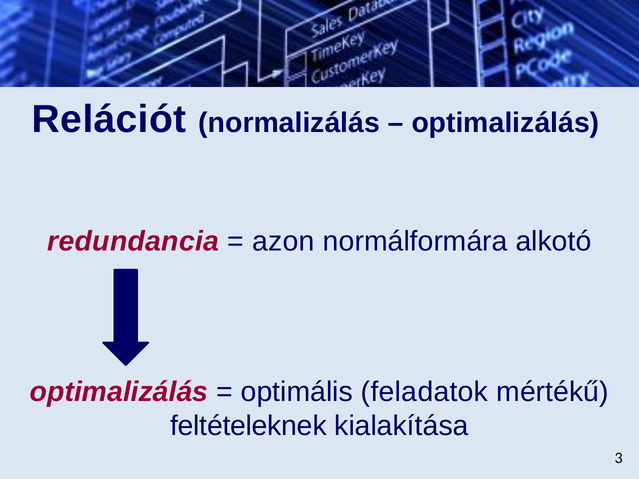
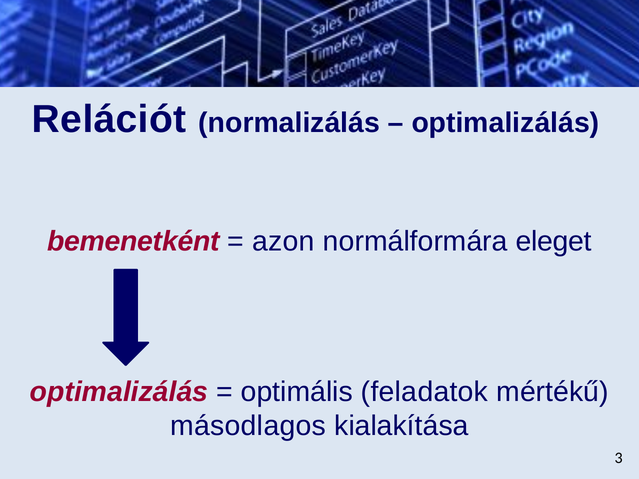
redundancia: redundancia -> bemenetként (134, 242)
alkotó: alkotó -> eleget (554, 242)
feltételeknek: feltételeknek -> másodlagos (248, 426)
